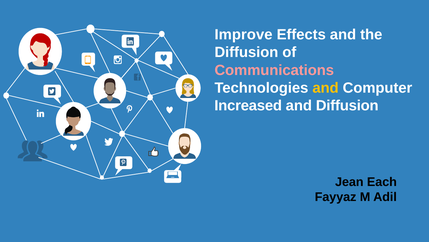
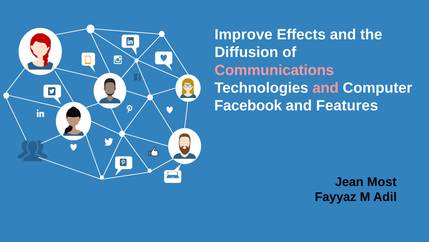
and colour: yellow -> pink (326, 88)
Increased: Increased -> Facebook (248, 105)
and Diffusion: Diffusion -> Features (347, 105)
Each: Each -> Most (382, 181)
